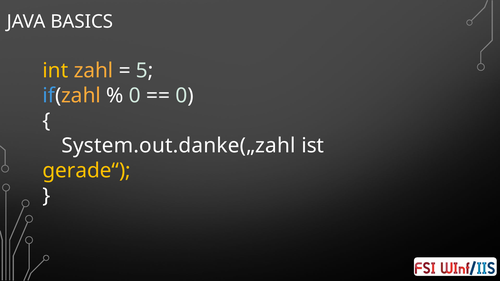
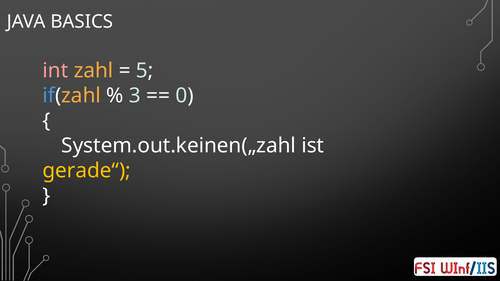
int colour: yellow -> pink (55, 71)
0: 0 -> 3 (135, 96)
System.out.danke(„zahl: System.out.danke(„zahl -> System.out.keinen(„zahl (179, 146)
